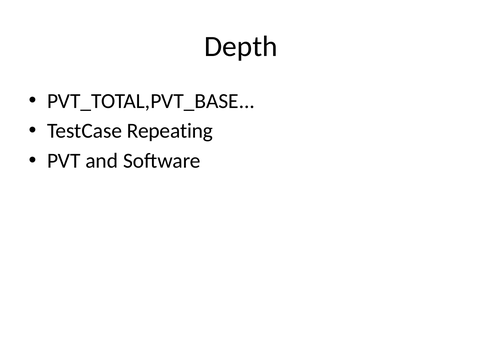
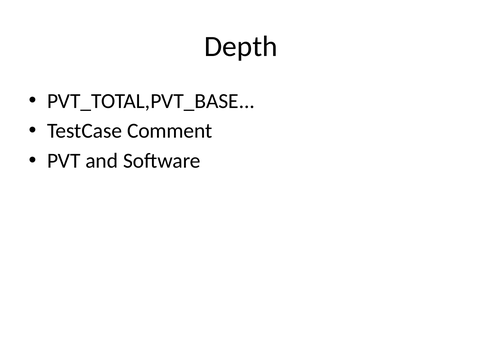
Repeating: Repeating -> Comment (170, 131)
